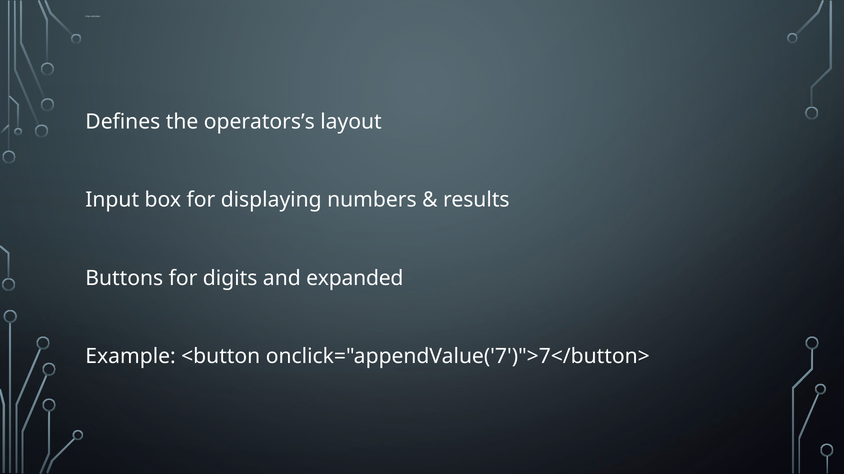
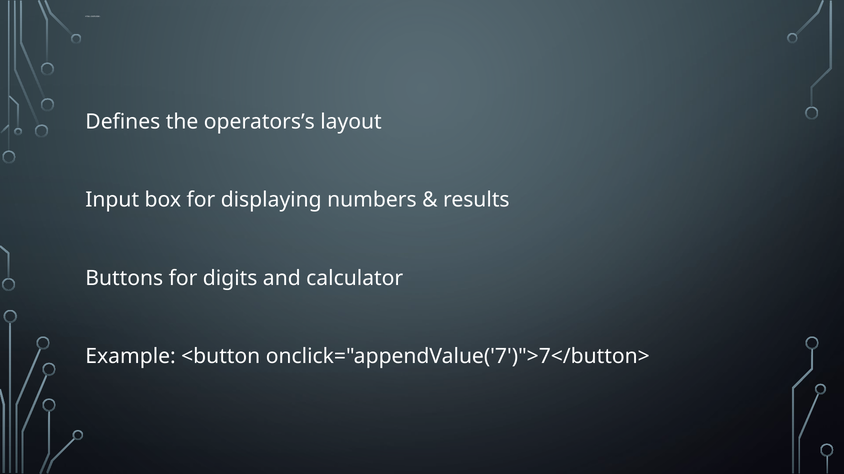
expanded: expanded -> calculator (355, 279)
